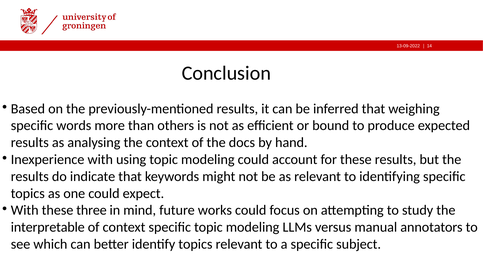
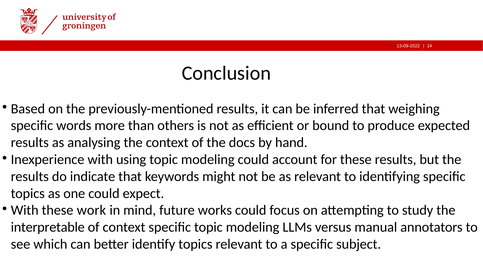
three: three -> work (91, 210)
